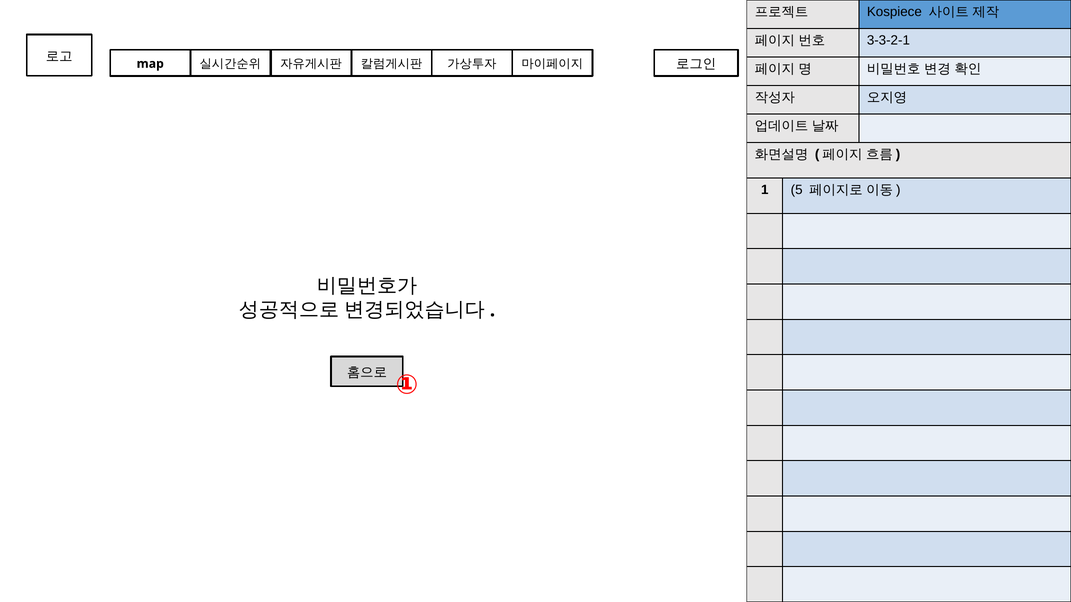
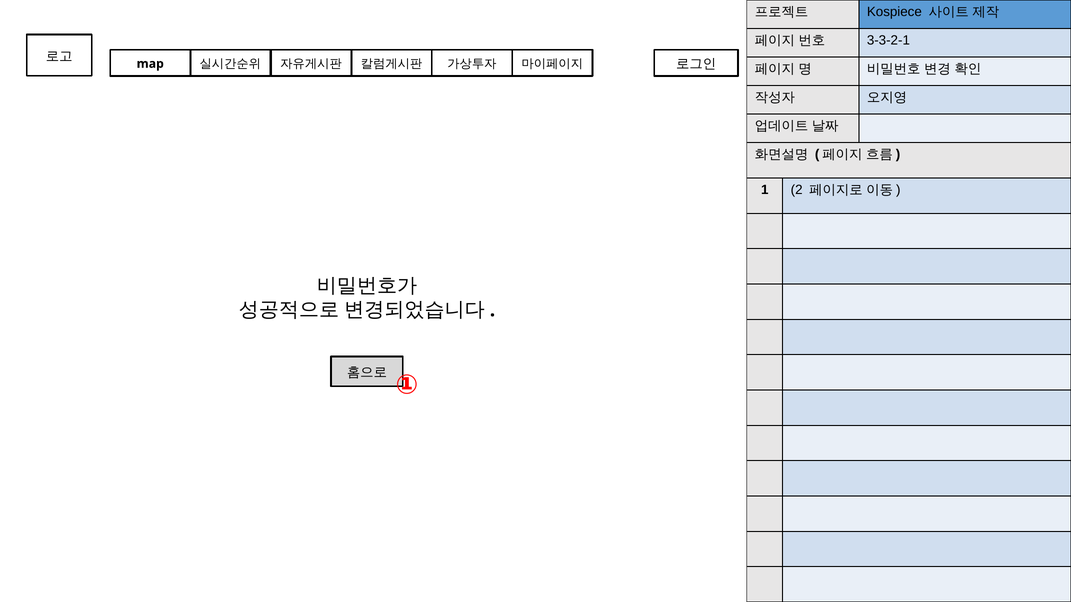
5: 5 -> 2 (797, 190)
